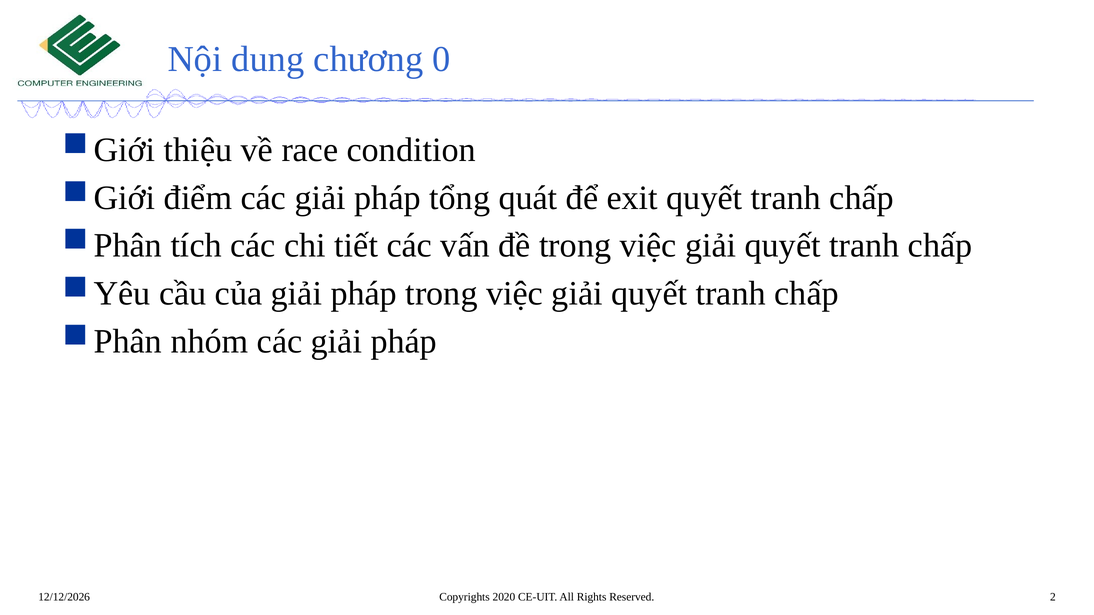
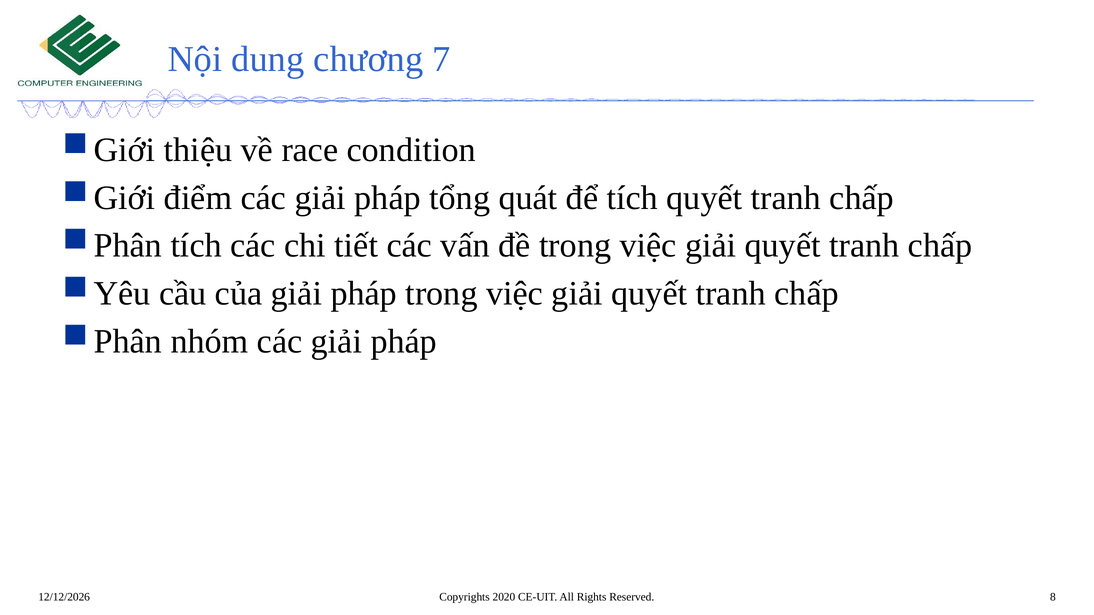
0: 0 -> 7 (442, 59)
để exit: exit -> tích (632, 198)
2: 2 -> 8 (1053, 597)
